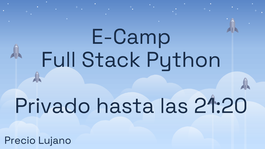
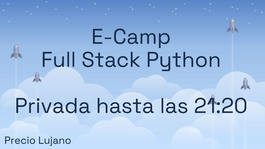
Privado: Privado -> Privada (53, 106)
